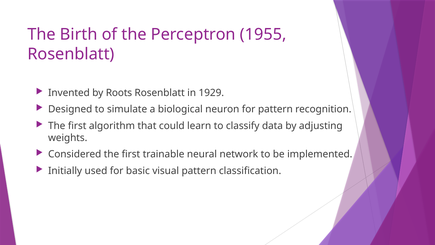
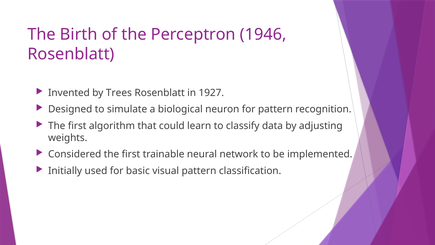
1955: 1955 -> 1946 (263, 34)
Roots: Roots -> Trees (119, 93)
1929: 1929 -> 1927 (211, 93)
